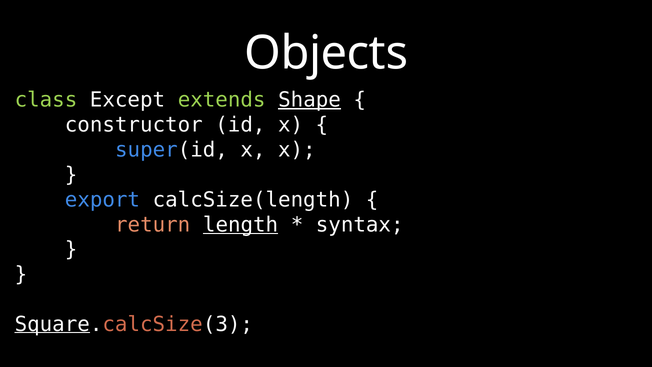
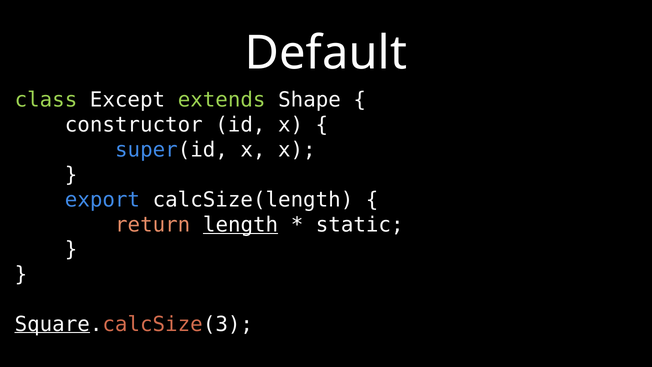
Objects: Objects -> Default (326, 53)
Shape underline: present -> none (310, 100)
syntax: syntax -> static (360, 224)
